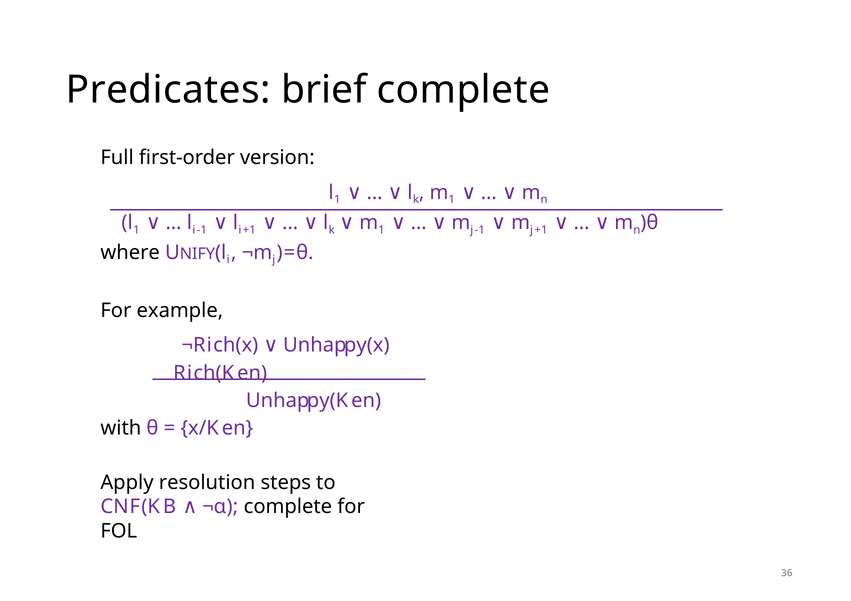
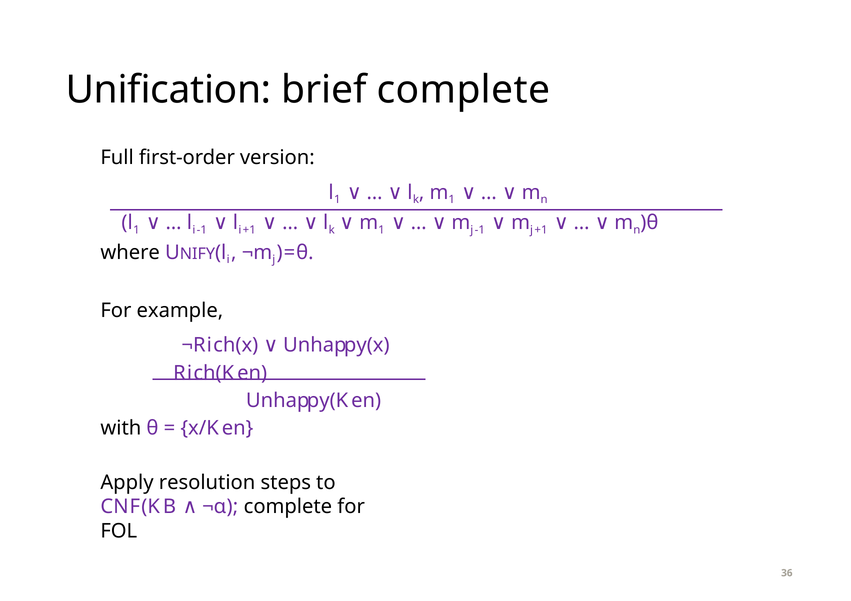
Predicates: Predicates -> Unification (169, 90)
